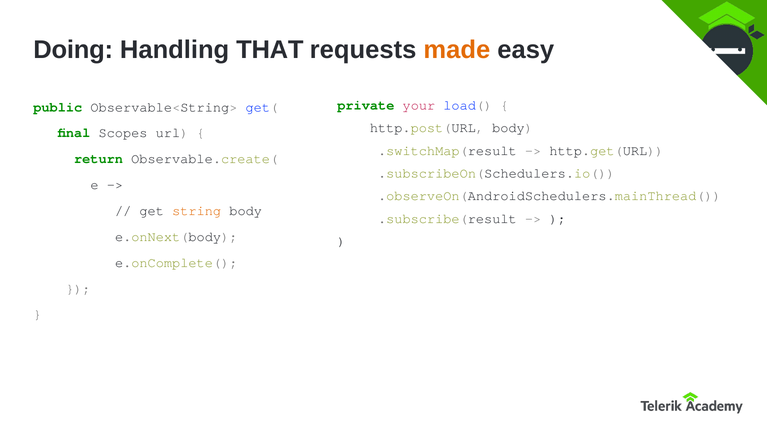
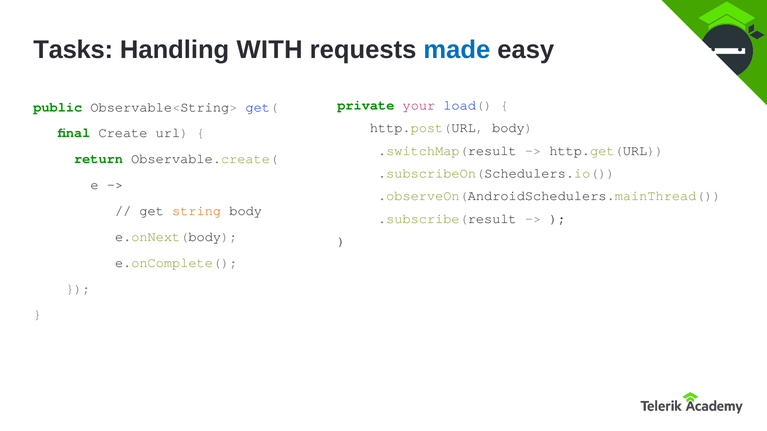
Doing: Doing -> Tasks (73, 50)
THAT: THAT -> WITH (270, 50)
made colour: orange -> blue (457, 50)
Scopes: Scopes -> Create (123, 133)
